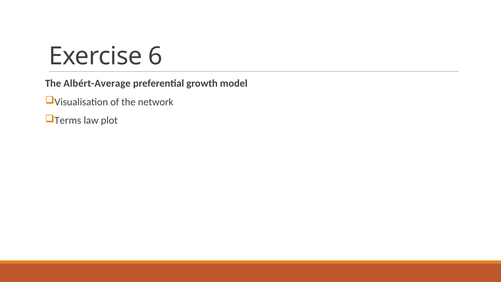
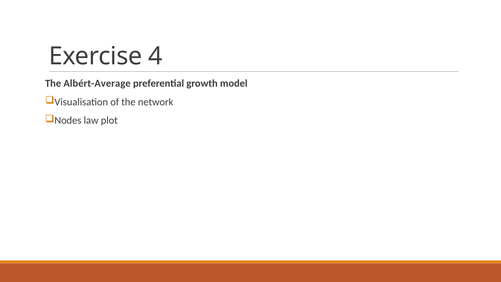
6: 6 -> 4 (155, 56)
Terms: Terms -> Nodes (68, 120)
